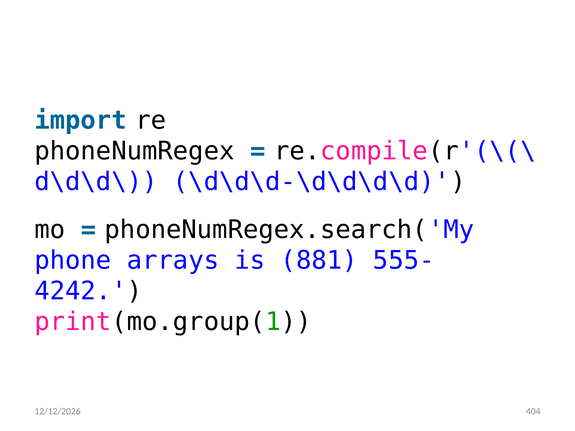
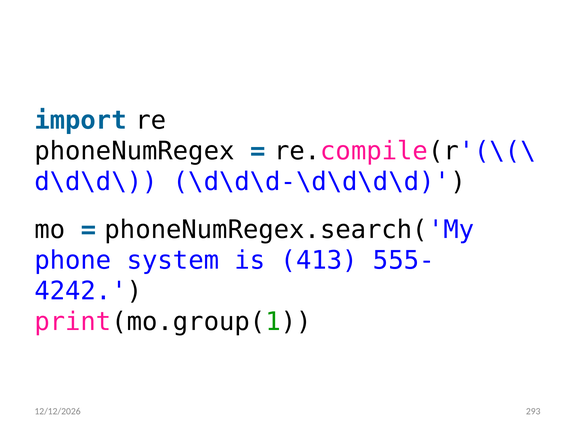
arrays: arrays -> system (173, 261)
881: 881 -> 413 (319, 261)
404: 404 -> 293 (533, 412)
